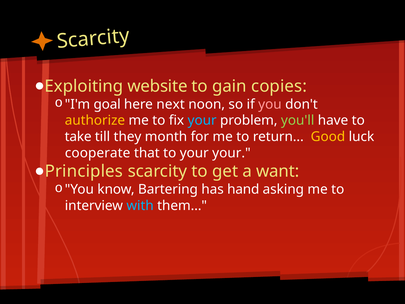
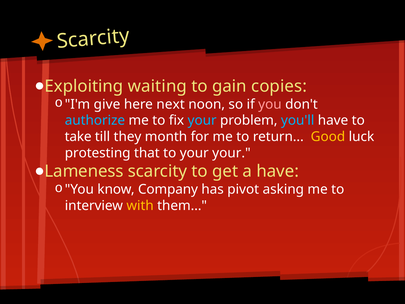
website: website -> waiting (157, 86)
goal: goal -> give (107, 104)
authorize colour: yellow -> light blue (95, 120)
you'll colour: light green -> light blue (298, 120)
cooperate: cooperate -> protesting (98, 153)
Principles: Principles -> Lameness (84, 171)
a want: want -> have (278, 171)
Bartering: Bartering -> Company (168, 189)
hand: hand -> pivot (243, 189)
with colour: light blue -> yellow (140, 205)
